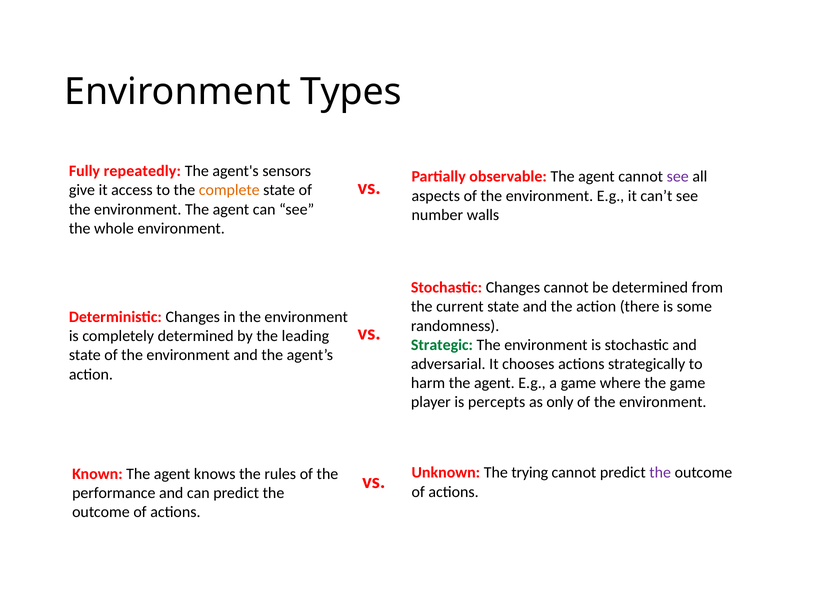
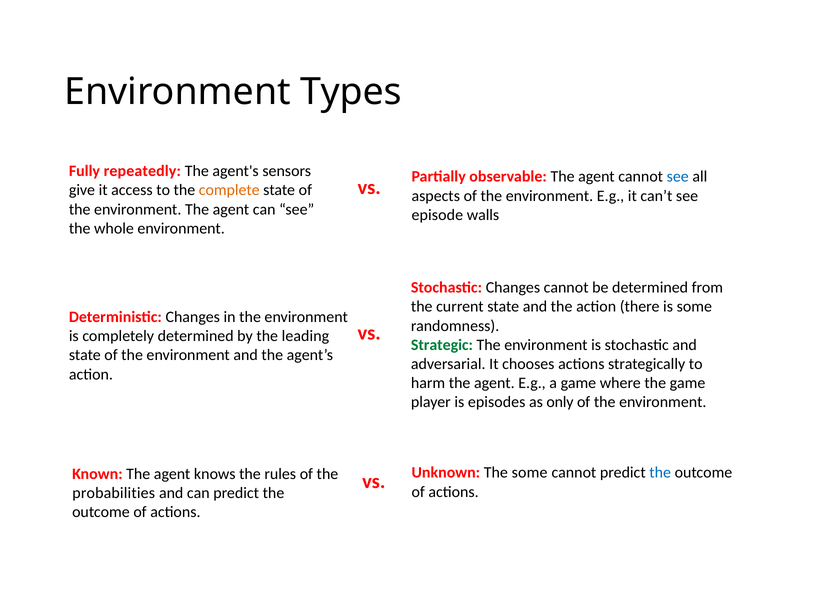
see colour: purple -> blue (678, 177)
number: number -> episode (437, 215)
percepts: percepts -> episodes (497, 402)
The trying: trying -> some (530, 473)
the colour: purple -> blue (660, 473)
performance: performance -> probabilities (114, 493)
